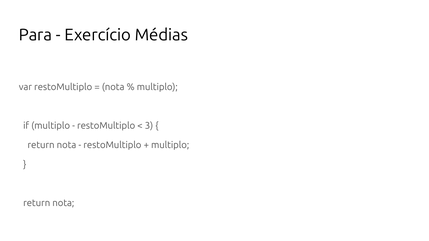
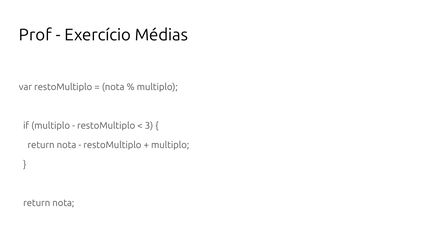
Para: Para -> Prof (35, 35)
